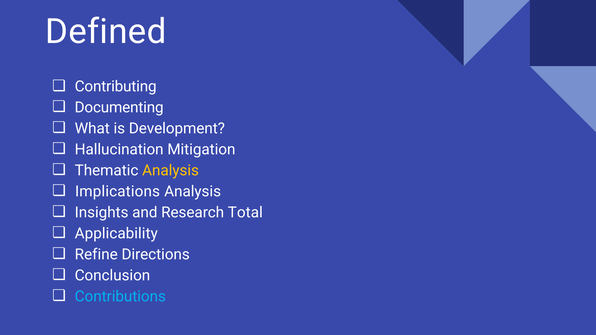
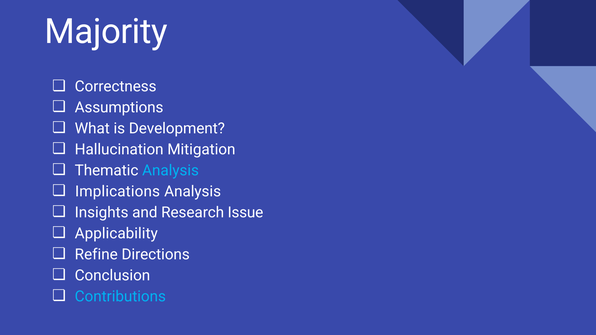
Defined: Defined -> Majority (106, 32)
Contributing: Contributing -> Correctness (116, 87)
Documenting: Documenting -> Assumptions (119, 108)
Analysis colour: yellow -> light blue (171, 171)
Total: Total -> Issue (245, 213)
